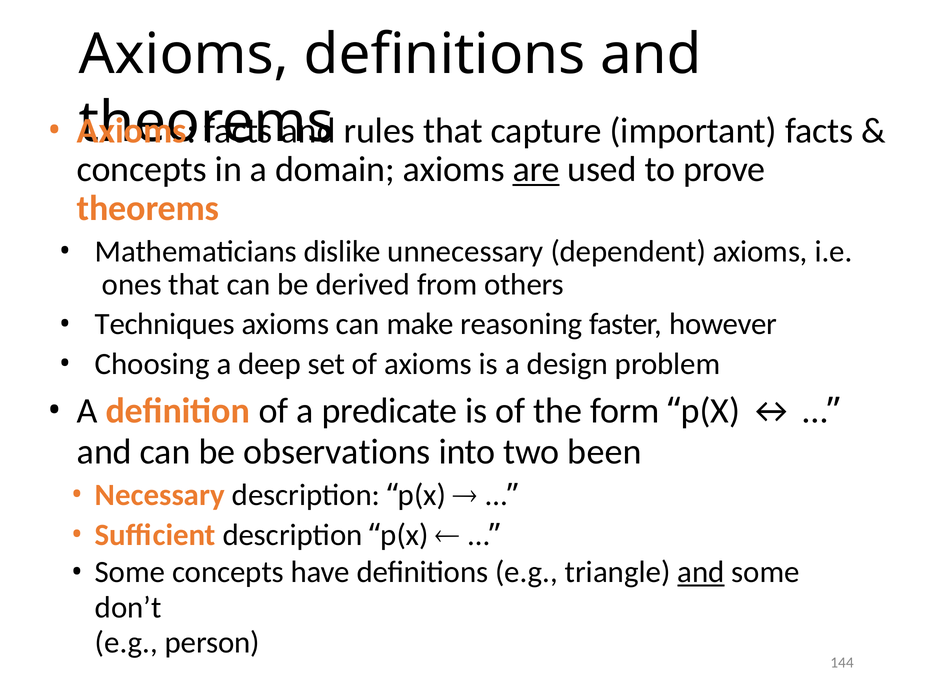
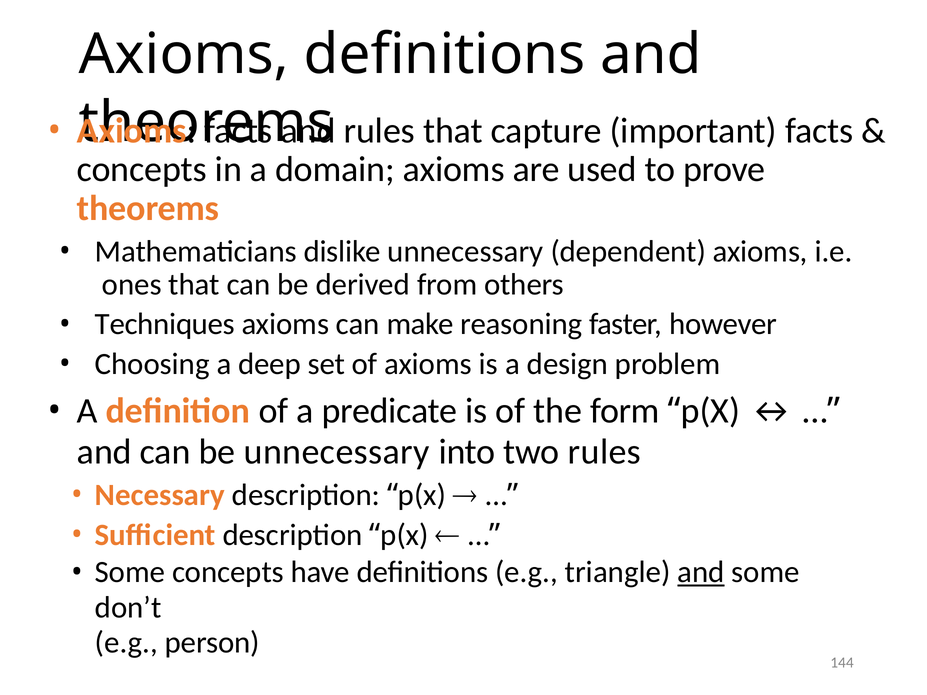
are underline: present -> none (536, 170)
be observations: observations -> unnecessary (337, 452)
two been: been -> rules (604, 452)
